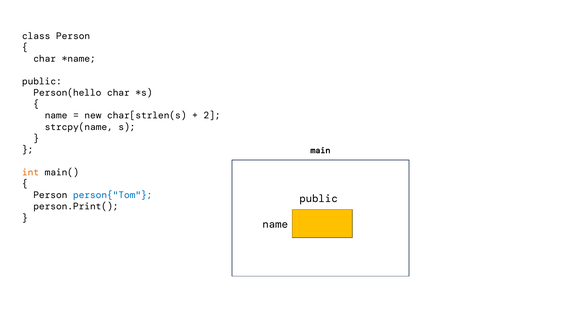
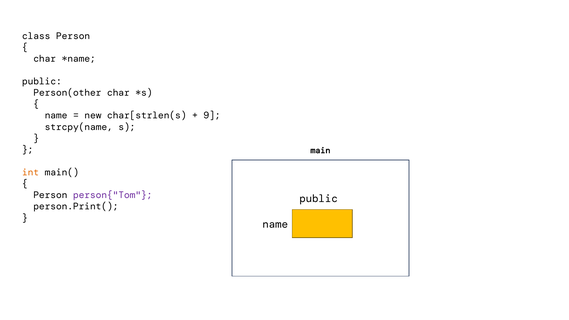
Person(hello: Person(hello -> Person(other (67, 93)
2: 2 -> 9 (212, 116)
person{"Tom colour: blue -> purple (113, 195)
